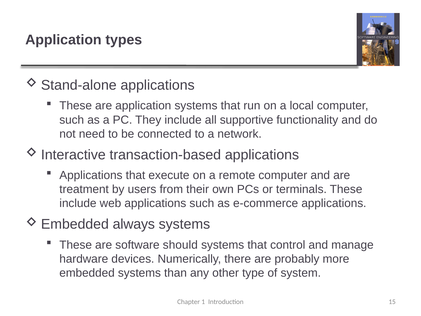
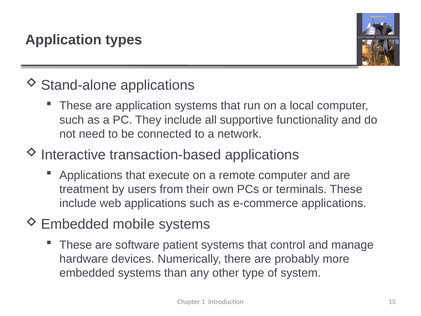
always: always -> mobile (134, 224)
should: should -> patient (180, 245)
